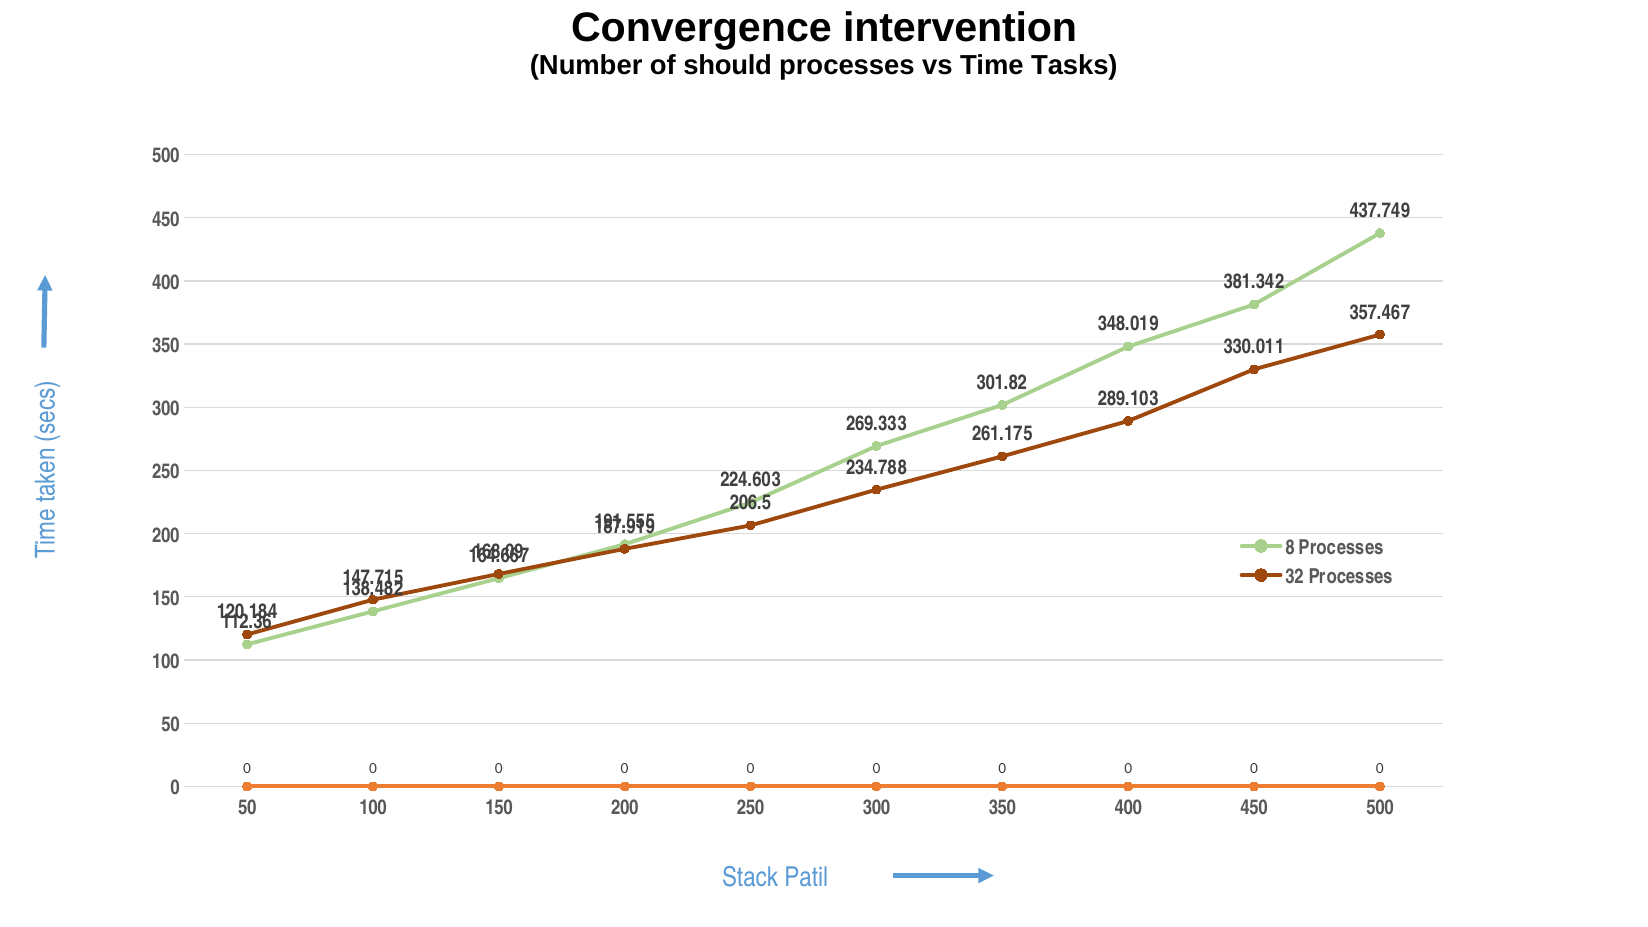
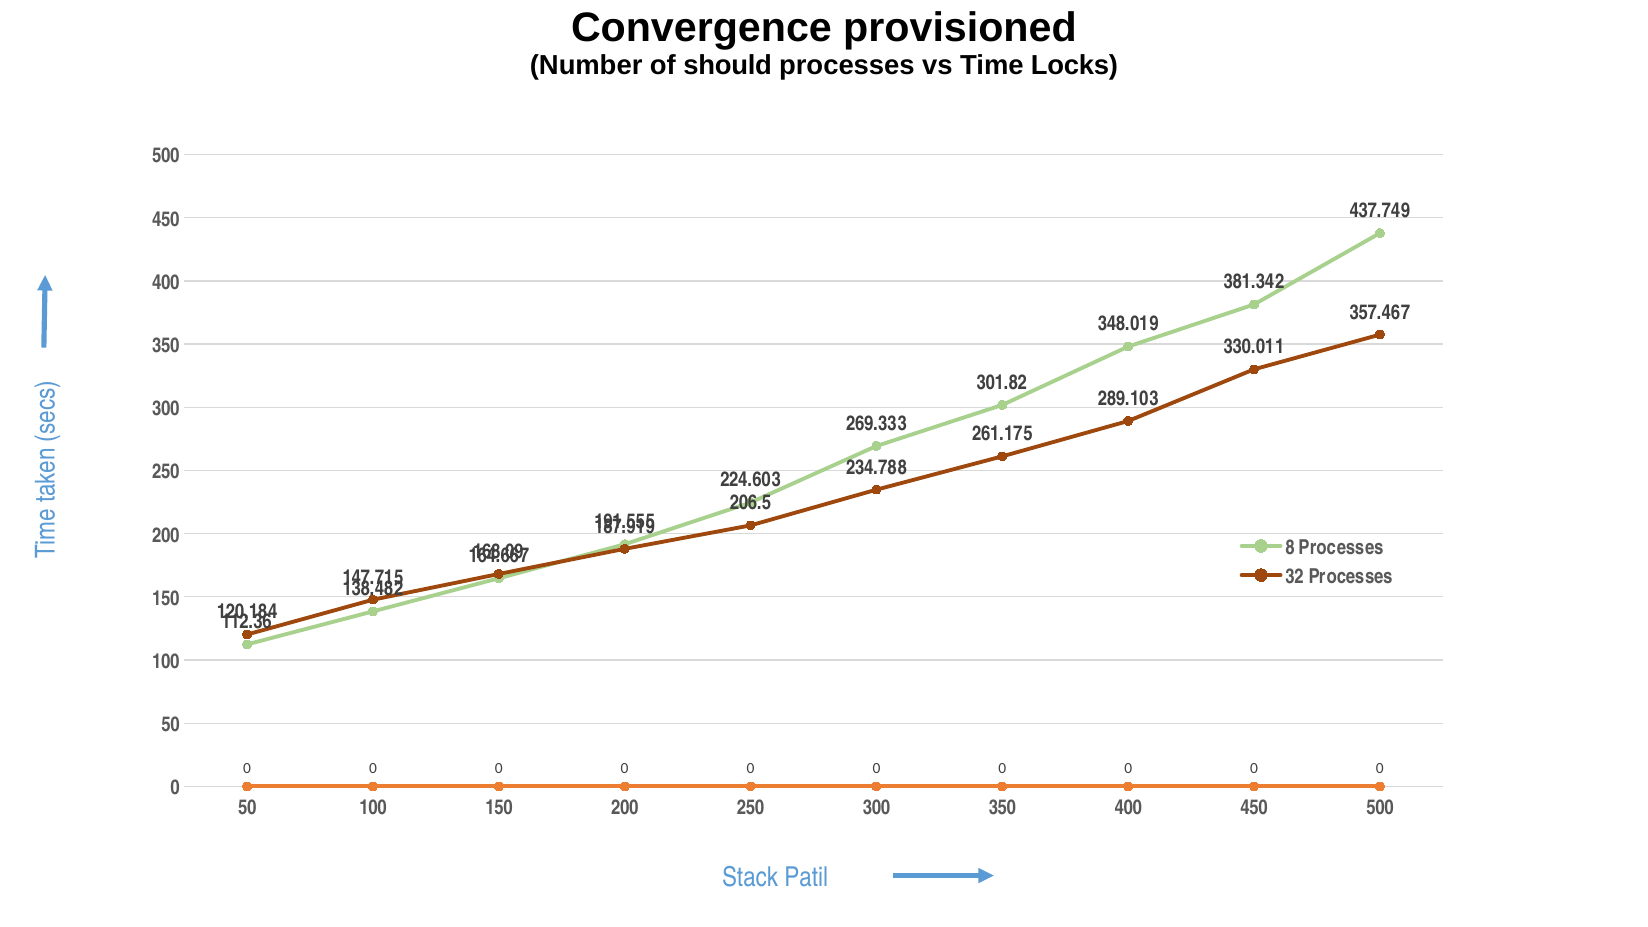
intervention: intervention -> provisioned (960, 28)
Tasks: Tasks -> Locks (1074, 65)
